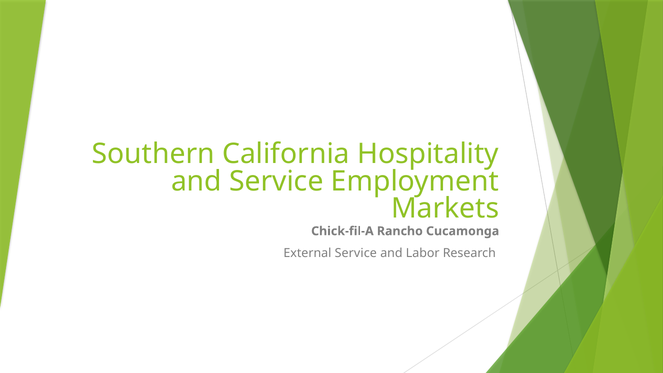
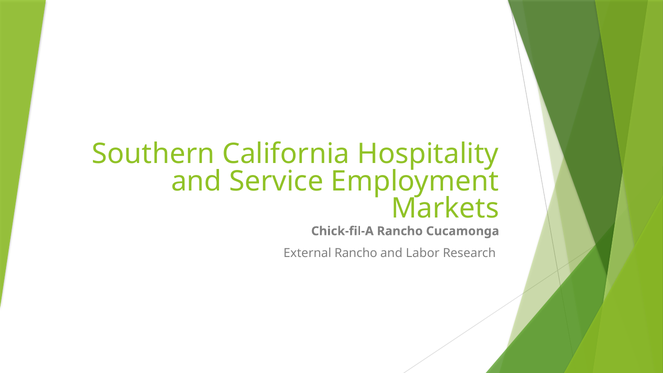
External Service: Service -> Rancho (356, 253)
